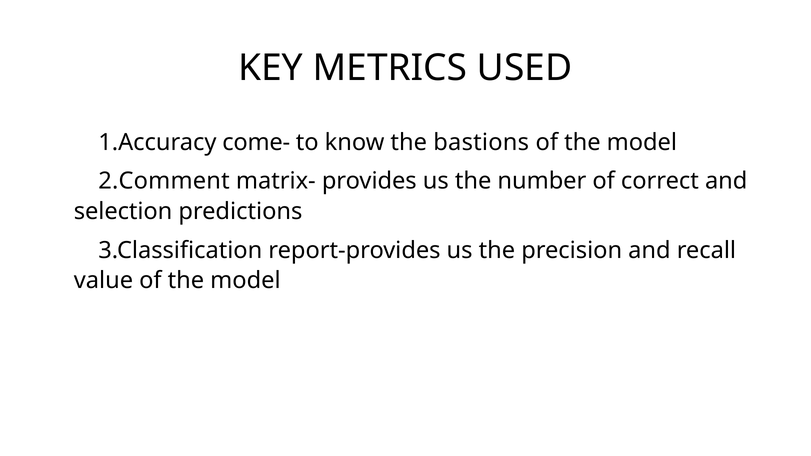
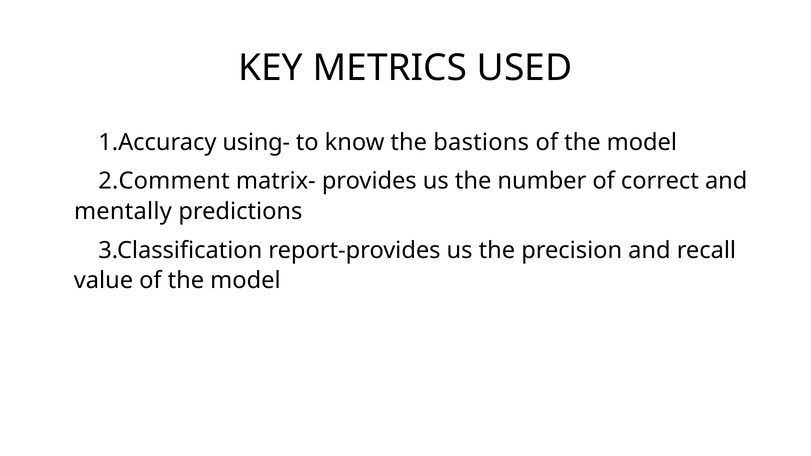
come-: come- -> using- (256, 142)
selection: selection -> mentally (123, 212)
